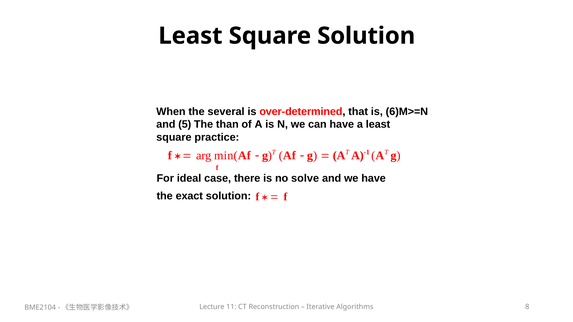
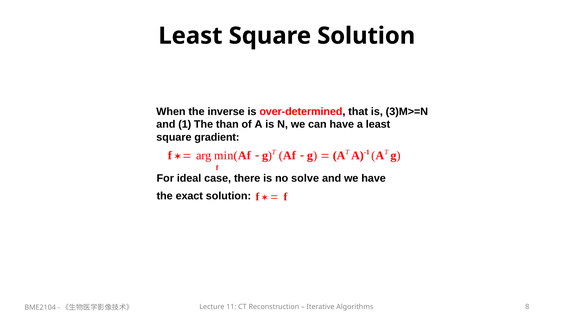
several: several -> inverse (226, 112)
6)M>=N: 6)M>=N -> 3)M>=N (407, 112)
5: 5 -> 1 (185, 125)
practice: practice -> gradient (217, 137)
